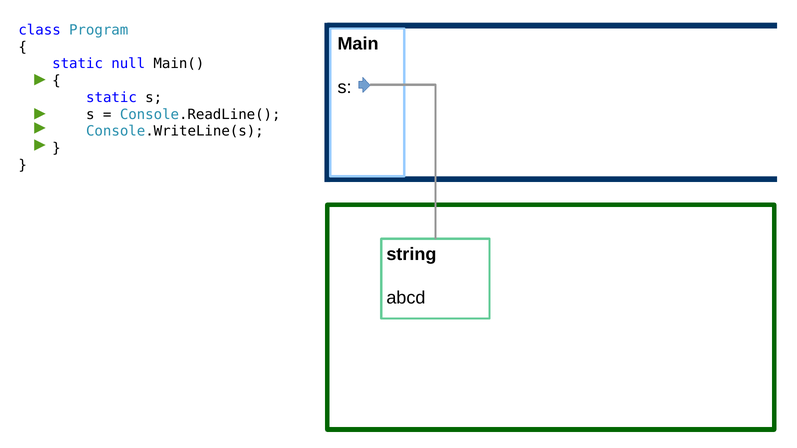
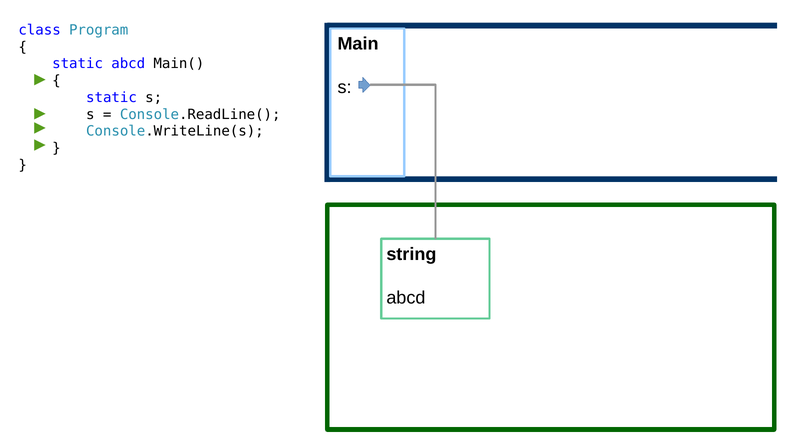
static null: null -> abcd (128, 64)
